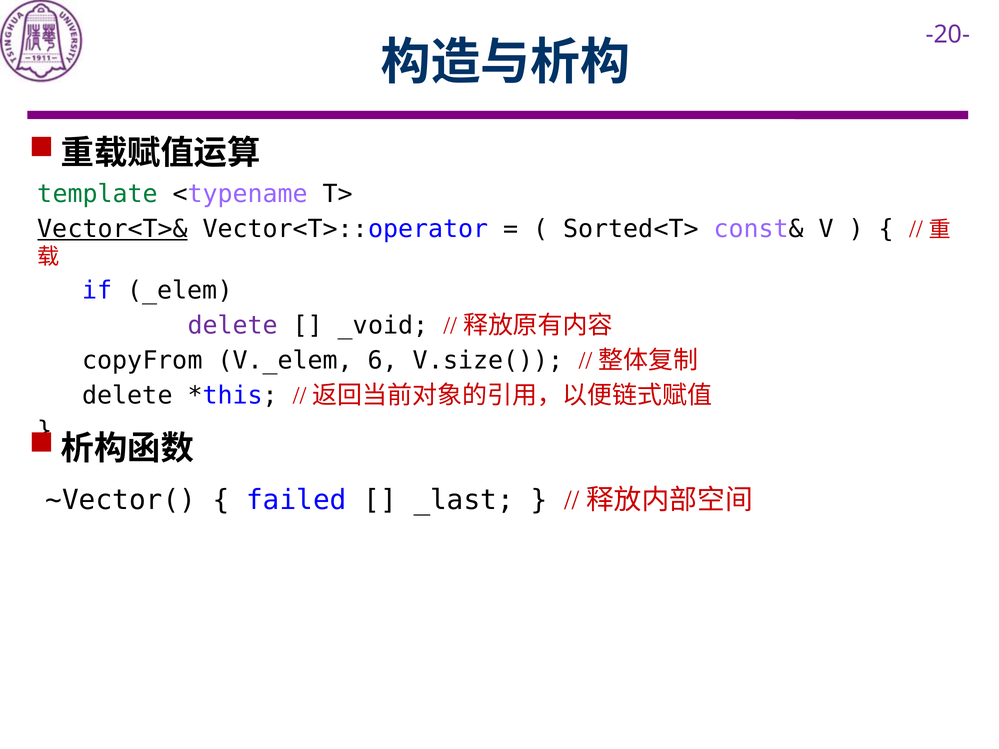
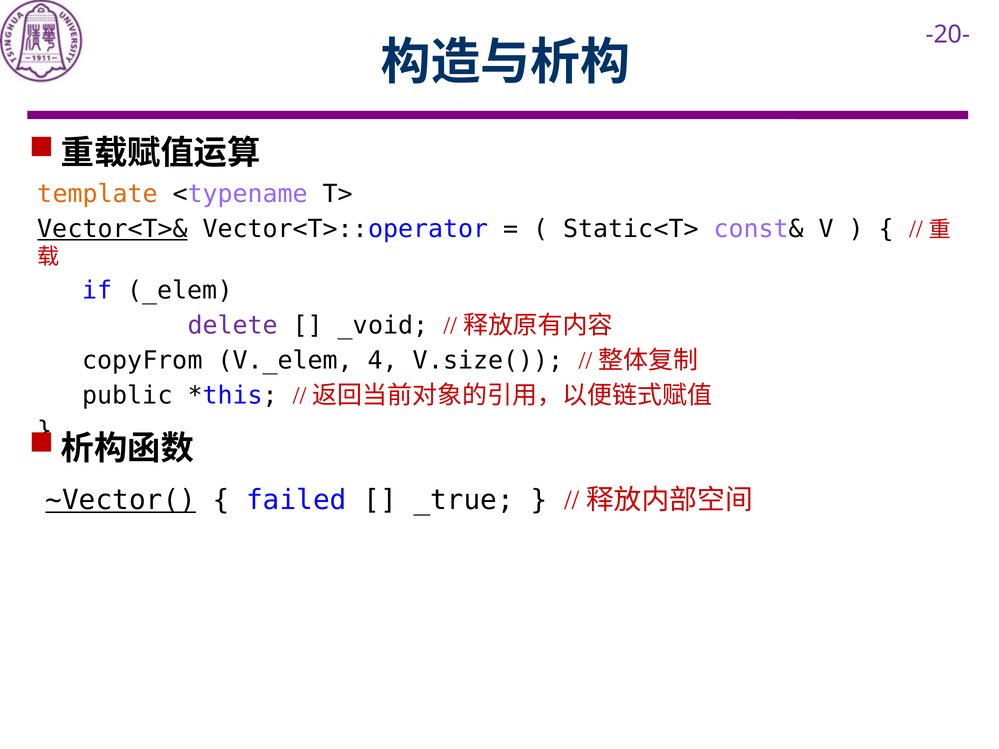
template colour: green -> orange (98, 194)
Sorted<T>: Sorted<T> -> Static<T> (631, 229)
6: 6 -> 4 (383, 361)
delete: delete -> public (127, 396)
~Vector( underline: none -> present (121, 500)
_last: _last -> _true (464, 500)
